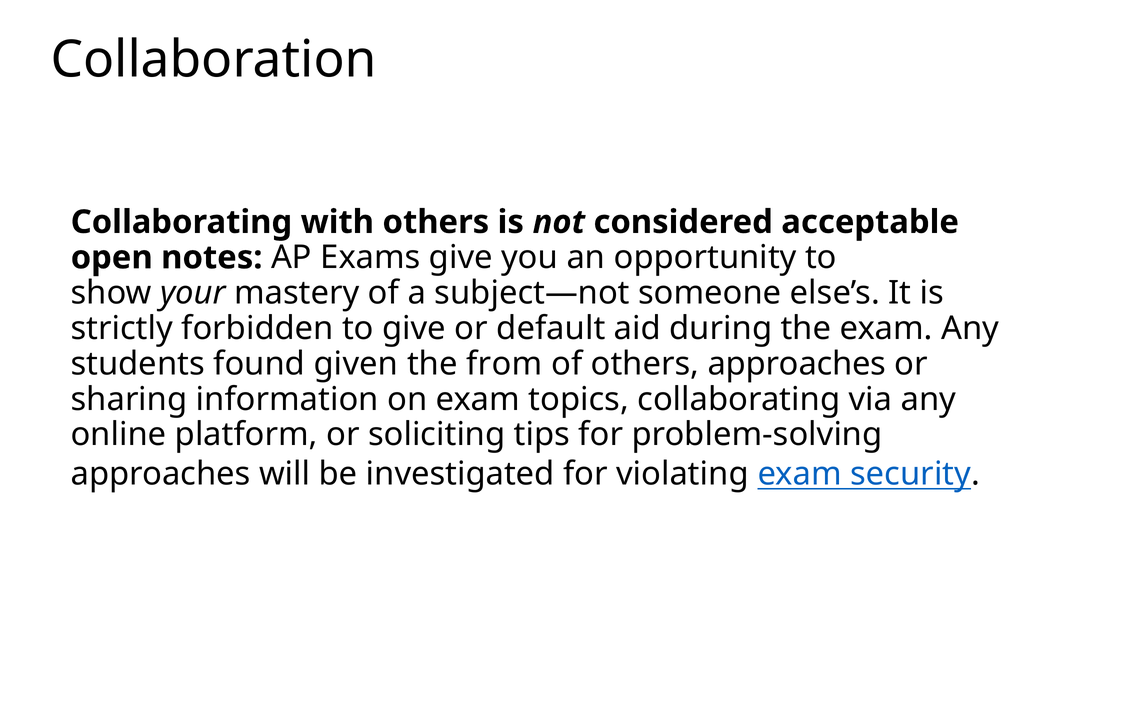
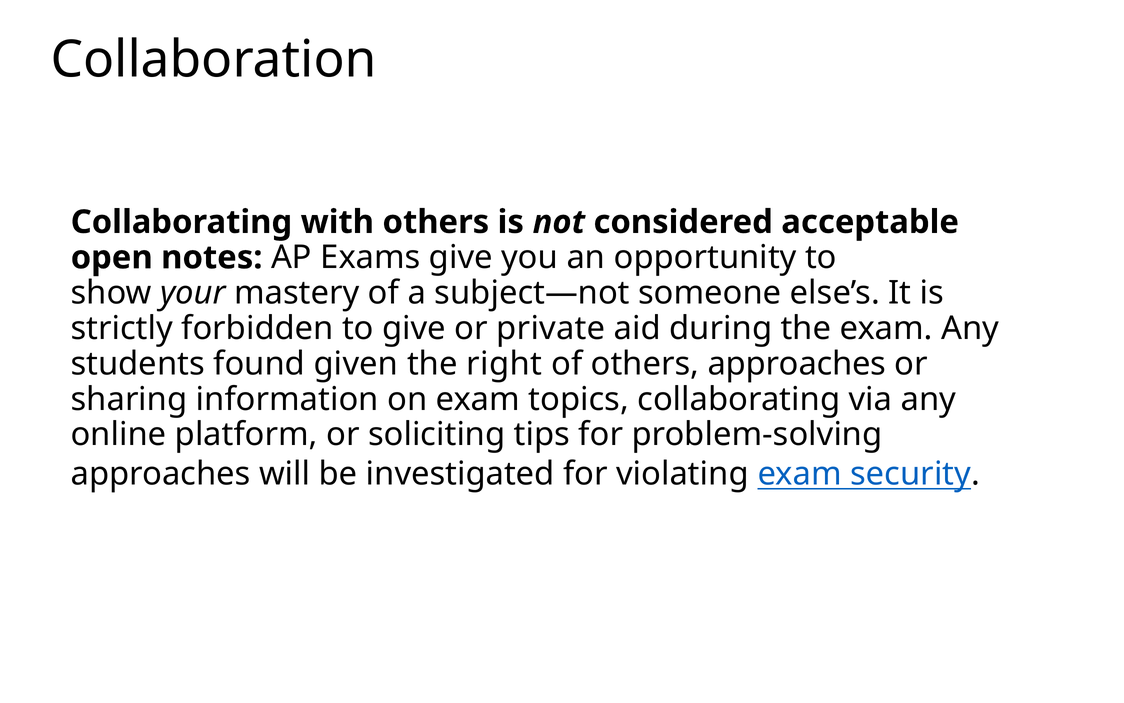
default: default -> private (551, 328)
from: from -> right (504, 364)
